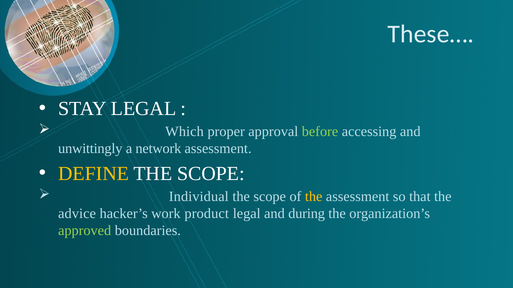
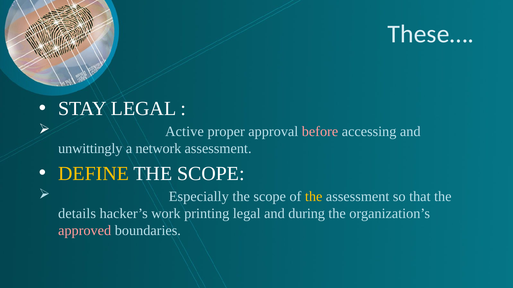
Which: Which -> Active (185, 132)
before colour: light green -> pink (320, 132)
Individual: Individual -> Especially (199, 197)
advice: advice -> details (77, 214)
product: product -> printing (207, 214)
approved colour: light green -> pink (85, 231)
